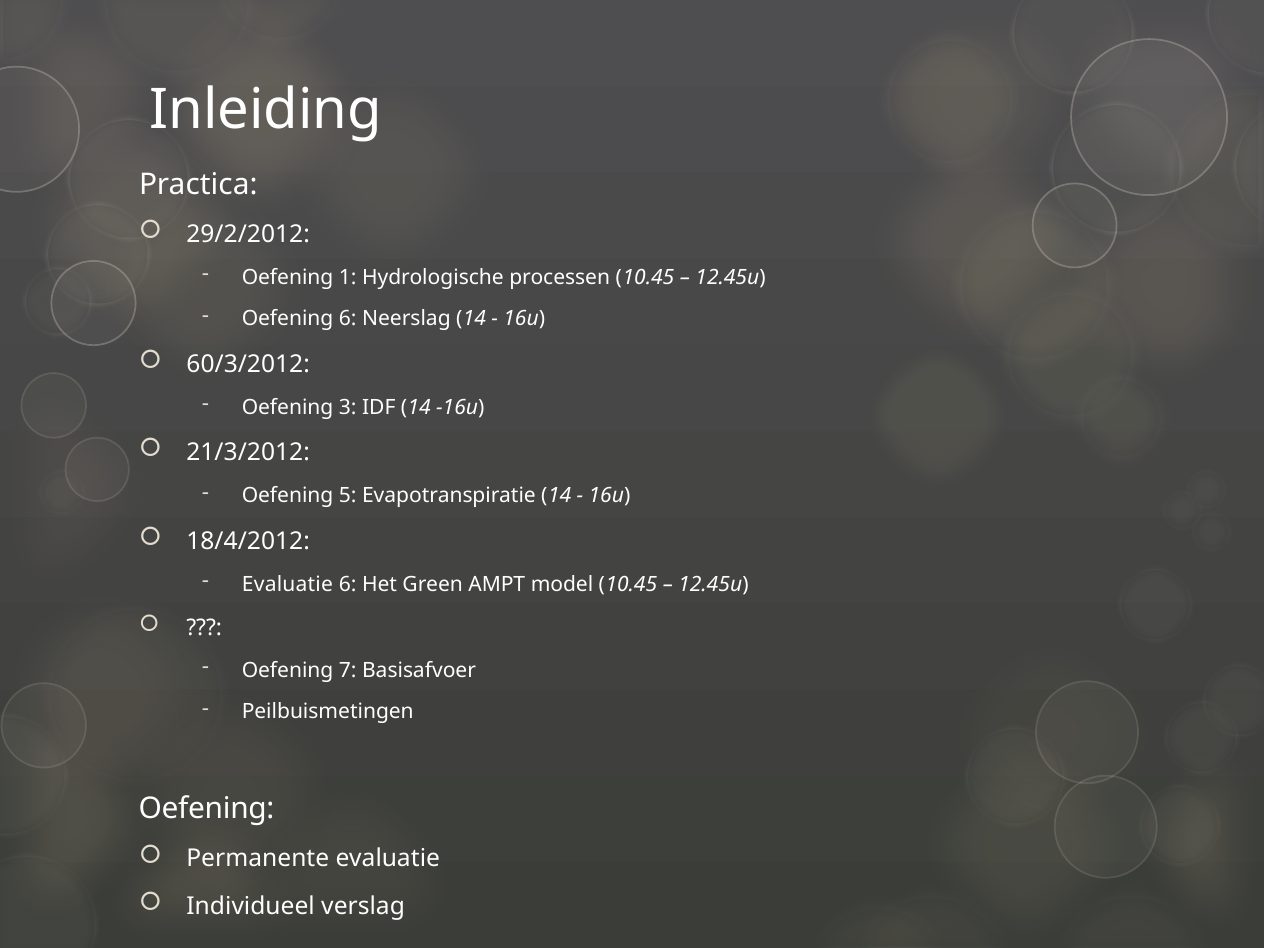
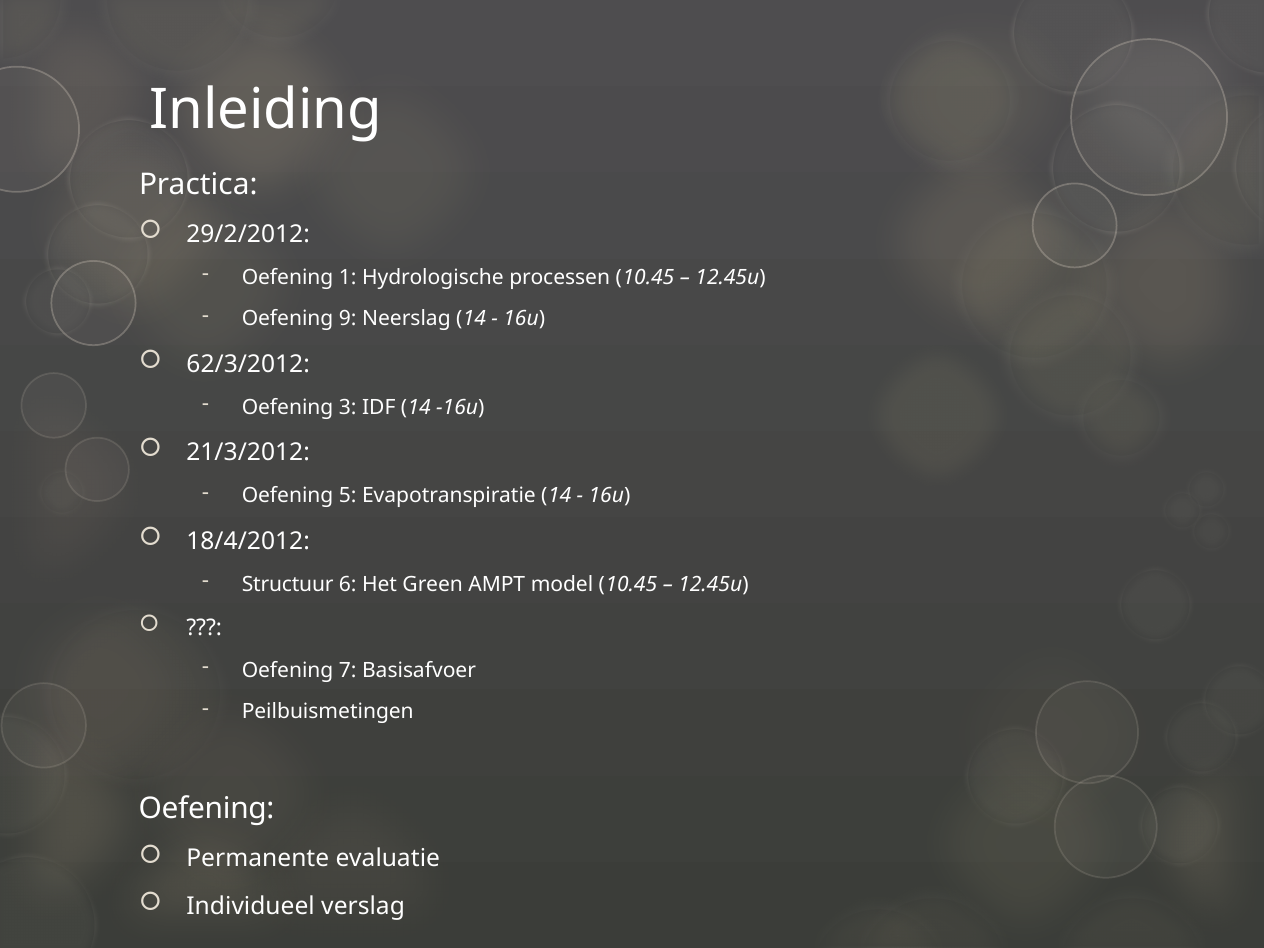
Oefening 6: 6 -> 9 (348, 319)
60/3/2012: 60/3/2012 -> 62/3/2012 (248, 364)
Evaluatie: Evaluatie -> Structuur (288, 585)
